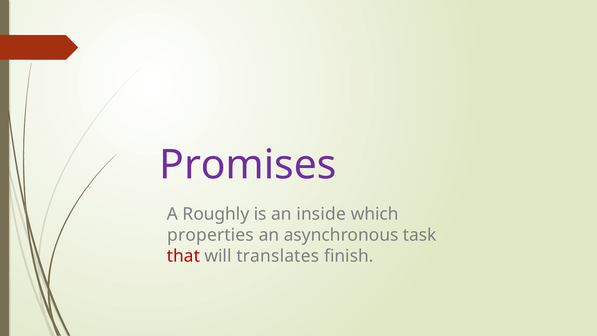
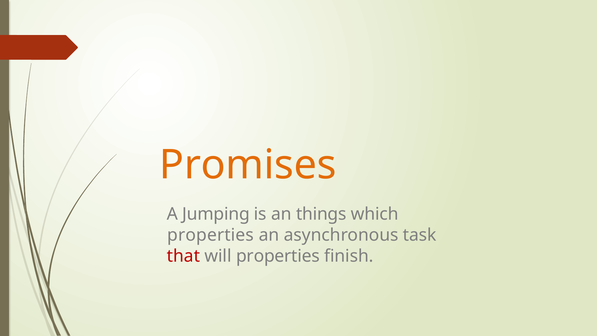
Promises colour: purple -> orange (248, 165)
Roughly: Roughly -> Jumping (216, 214)
inside: inside -> things (321, 214)
will translates: translates -> properties (278, 256)
